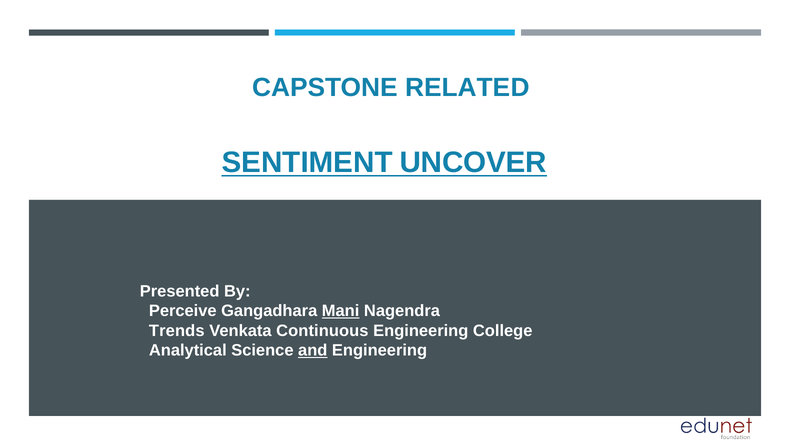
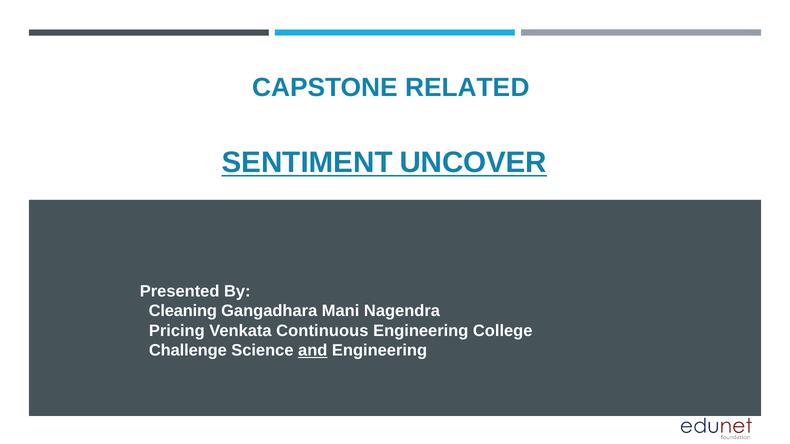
Perceive: Perceive -> Cleaning (183, 311)
Mani underline: present -> none (341, 311)
Trends: Trends -> Pricing (177, 331)
Analytical: Analytical -> Challenge (188, 351)
